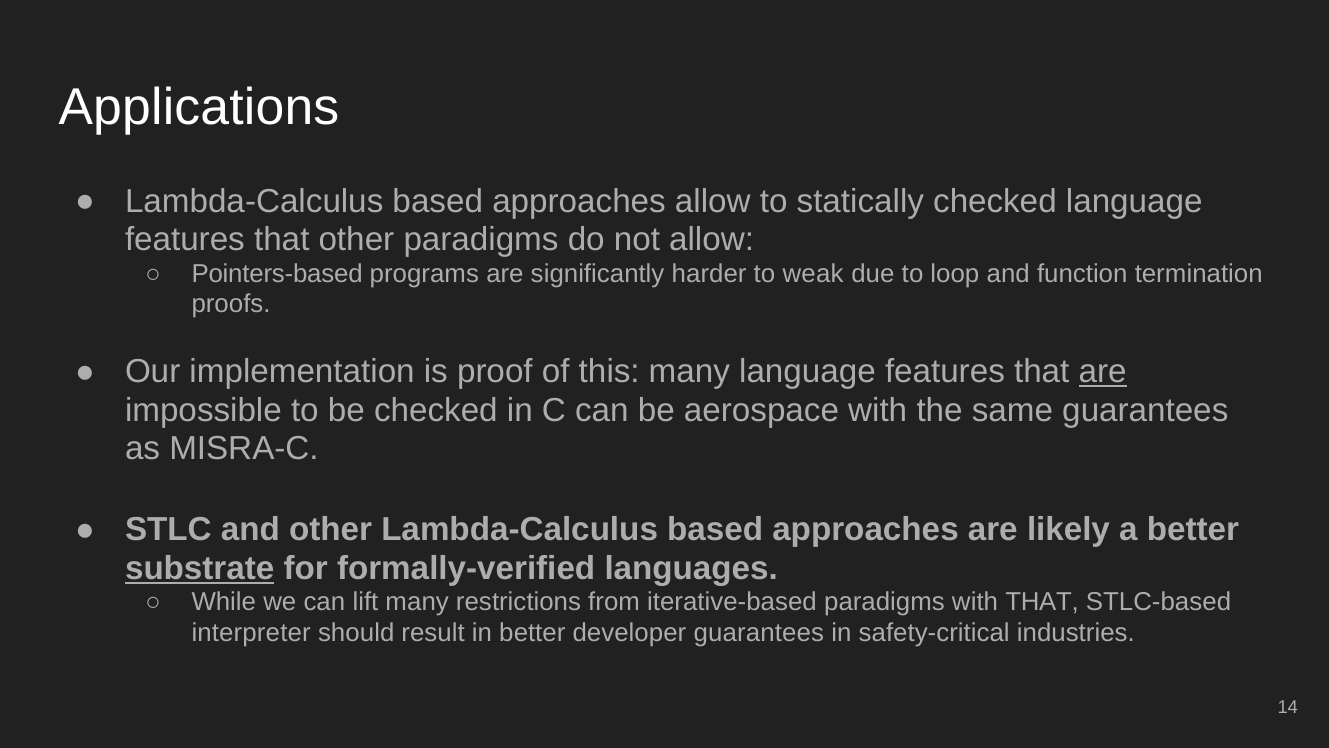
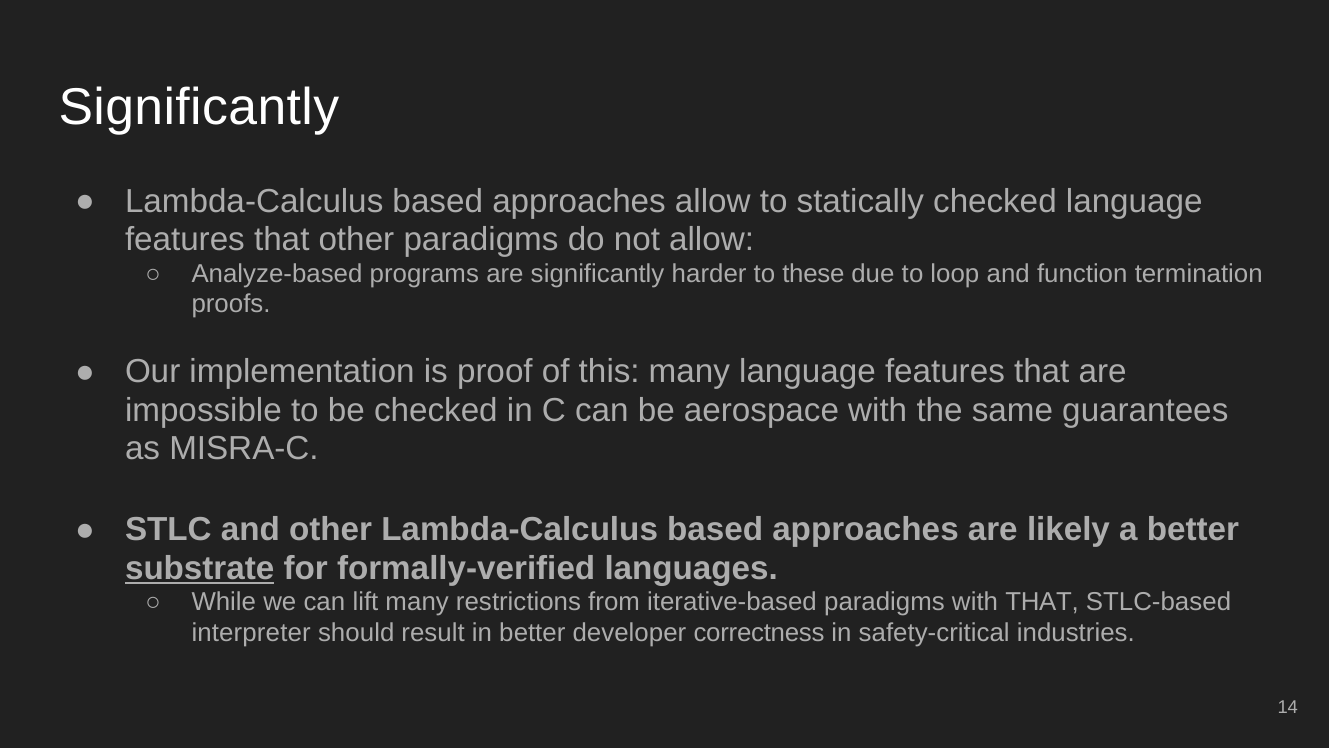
Applications: Applications -> Significantly (199, 108)
Pointers-based: Pointers-based -> Analyze-based (277, 274)
weak: weak -> these (813, 274)
are underline: present -> none (1103, 372)
developer guarantees: guarantees -> correctness (759, 632)
